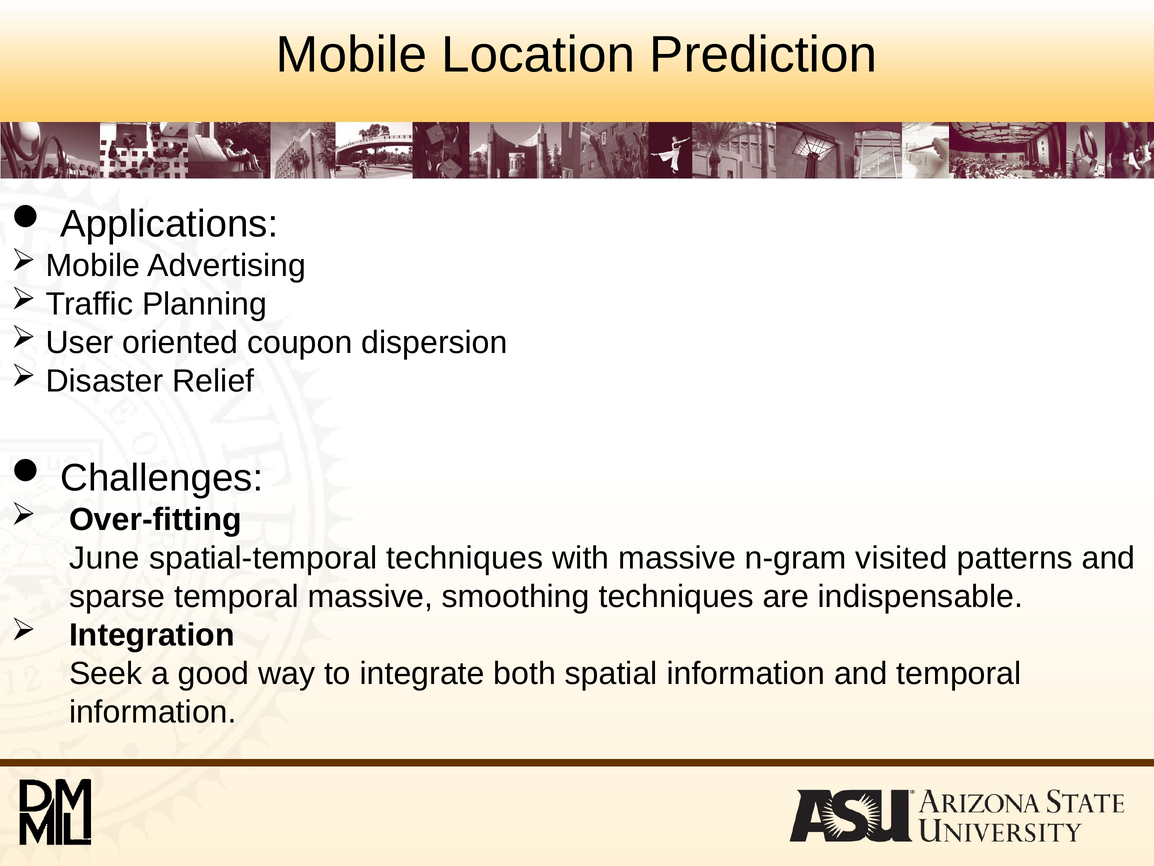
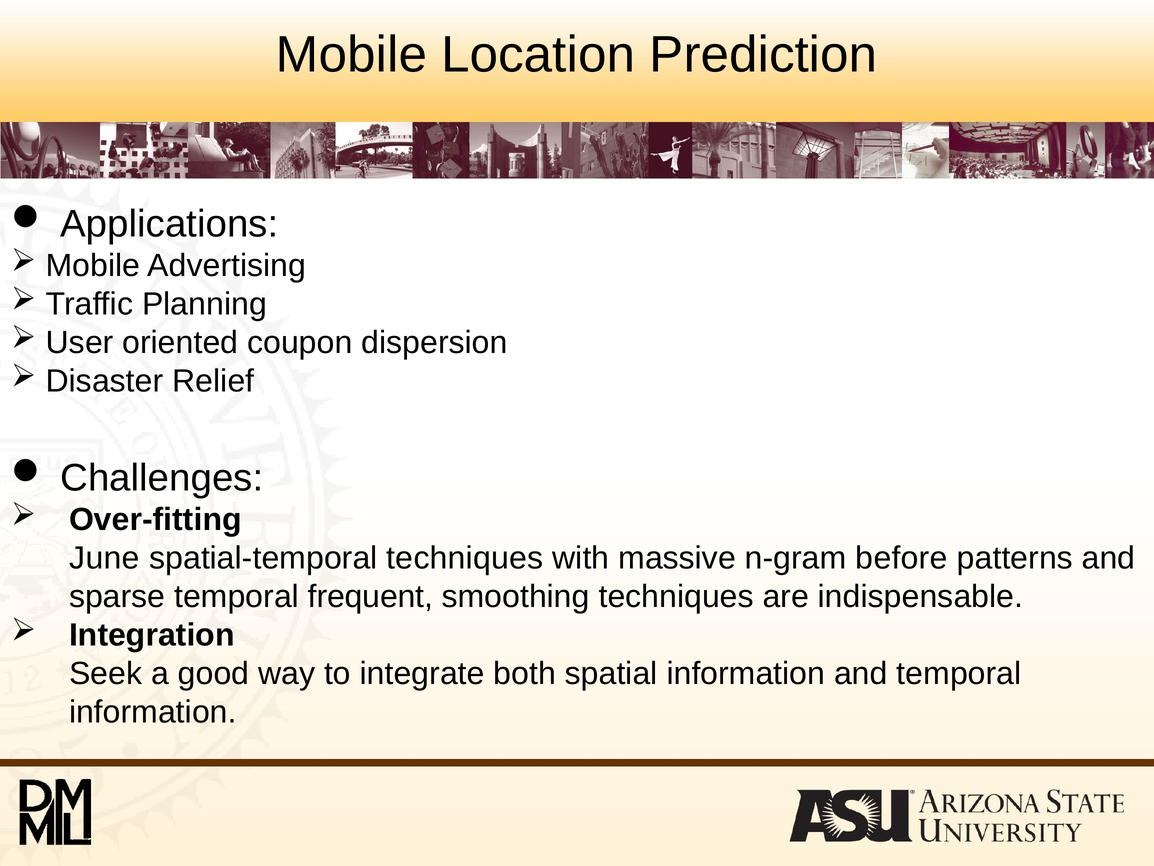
visited: visited -> before (902, 558)
temporal massive: massive -> frequent (370, 597)
